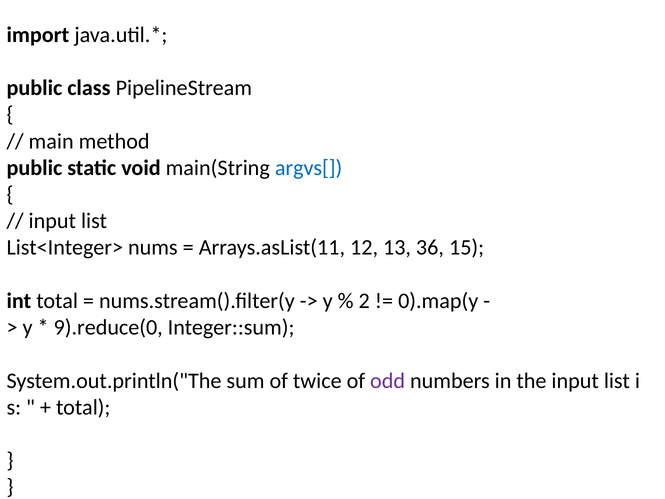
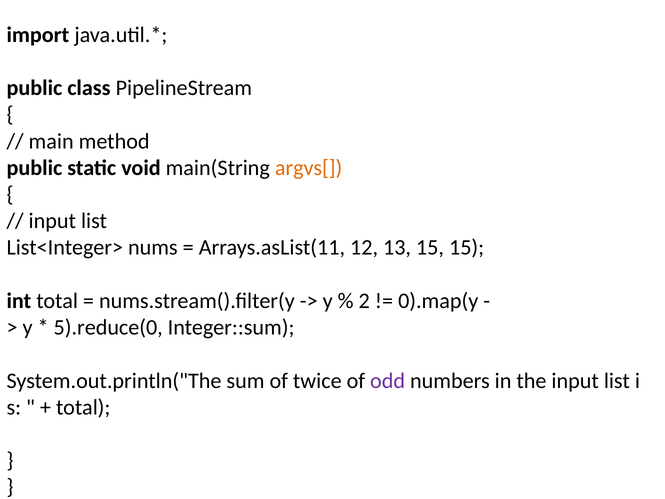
argvs[ colour: blue -> orange (309, 168)
13 36: 36 -> 15 (430, 248)
9).reduce(0: 9).reduce(0 -> 5).reduce(0 (108, 327)
